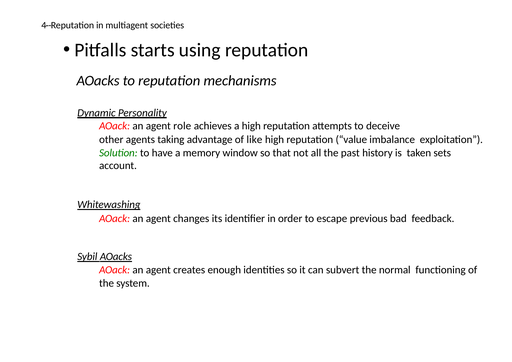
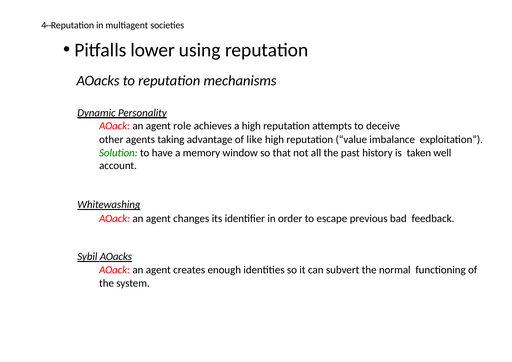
starts: starts -> lower (153, 50)
sets: sets -> well (442, 153)
